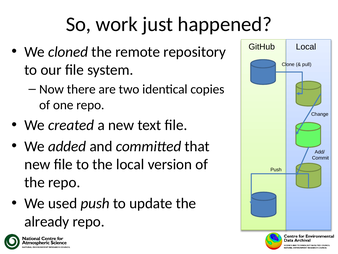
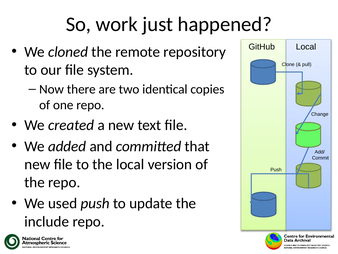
already: already -> include (47, 221)
